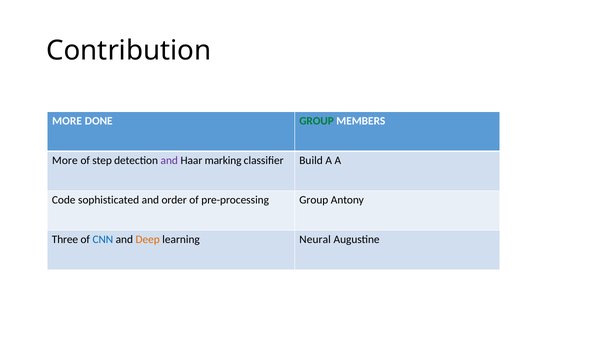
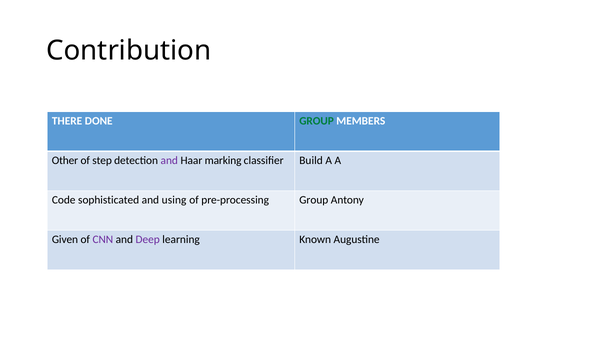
MORE: MORE -> THERE (67, 121)
More: More -> Other (65, 161)
order: order -> using (174, 200)
Three: Three -> Given (65, 240)
CNN colour: blue -> purple (103, 240)
Deep colour: orange -> purple (148, 240)
Neural: Neural -> Known (315, 240)
